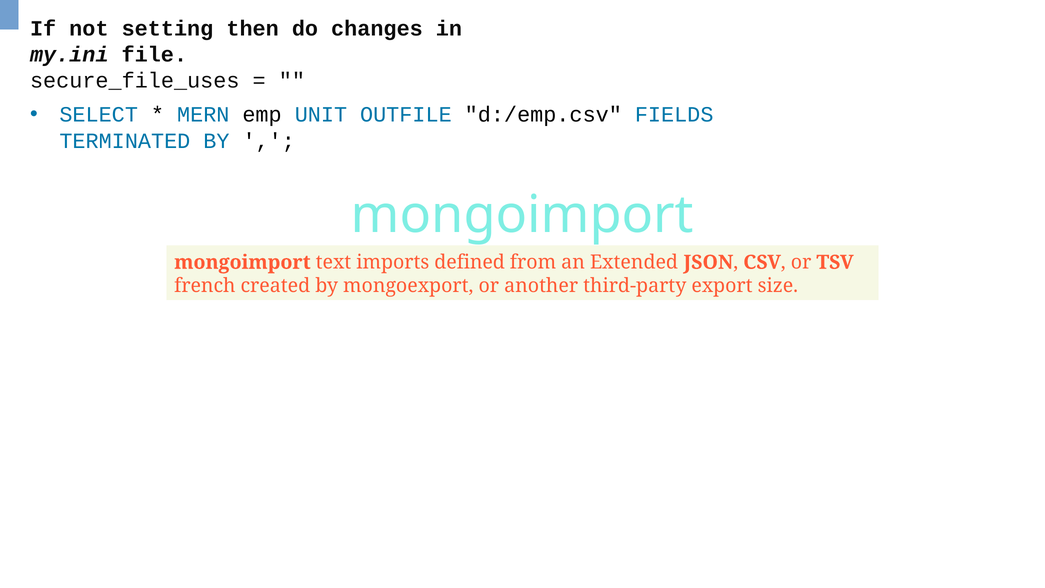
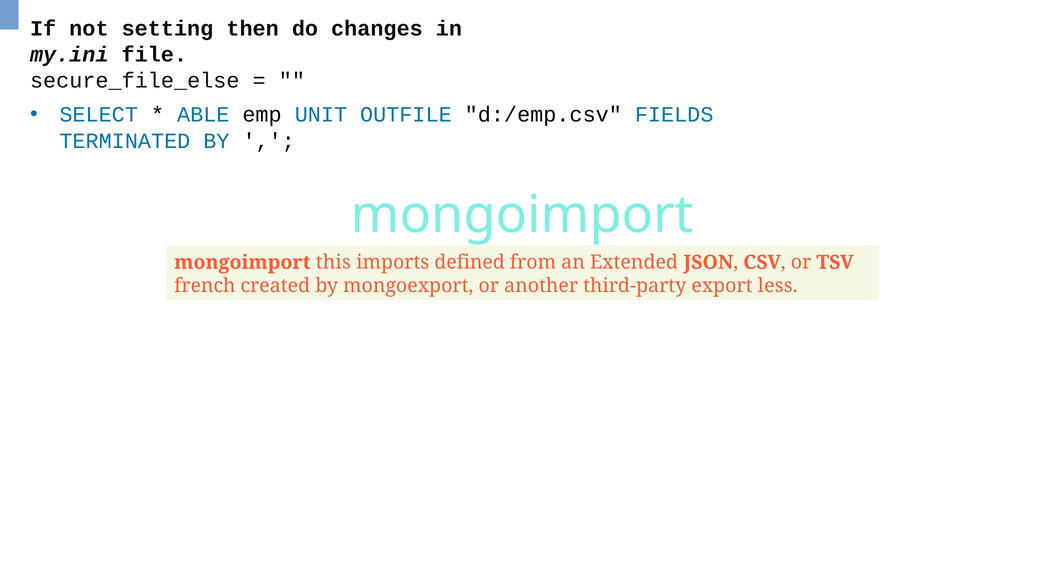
secure_file_uses: secure_file_uses -> secure_file_else (135, 81)
MERN: MERN -> ABLE (203, 115)
text: text -> this (333, 262)
size: size -> less (778, 286)
